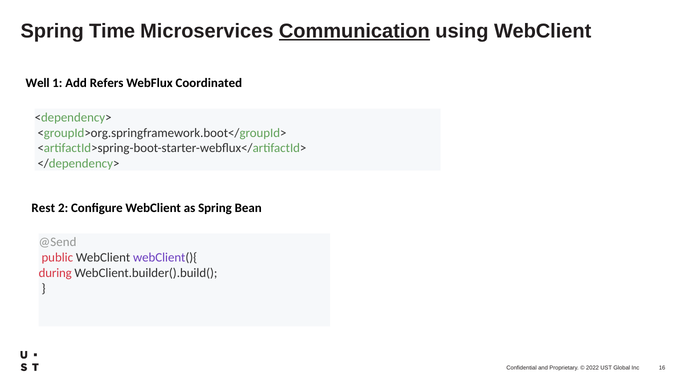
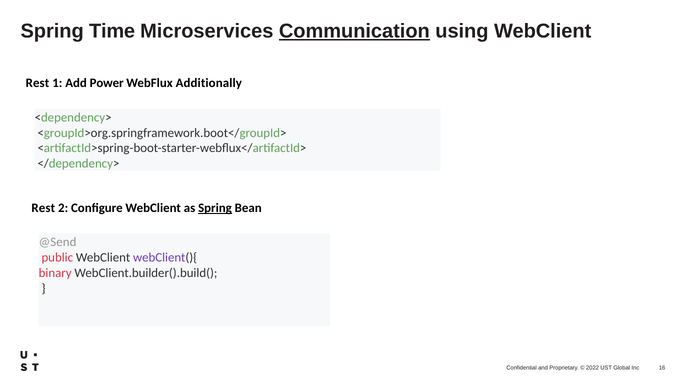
Well: Well -> Rest (38, 83)
Refers: Refers -> Power (107, 83)
Coordinated: Coordinated -> Additionally (209, 83)
Spring underline: none -> present (215, 208)
during: during -> binary (55, 273)
